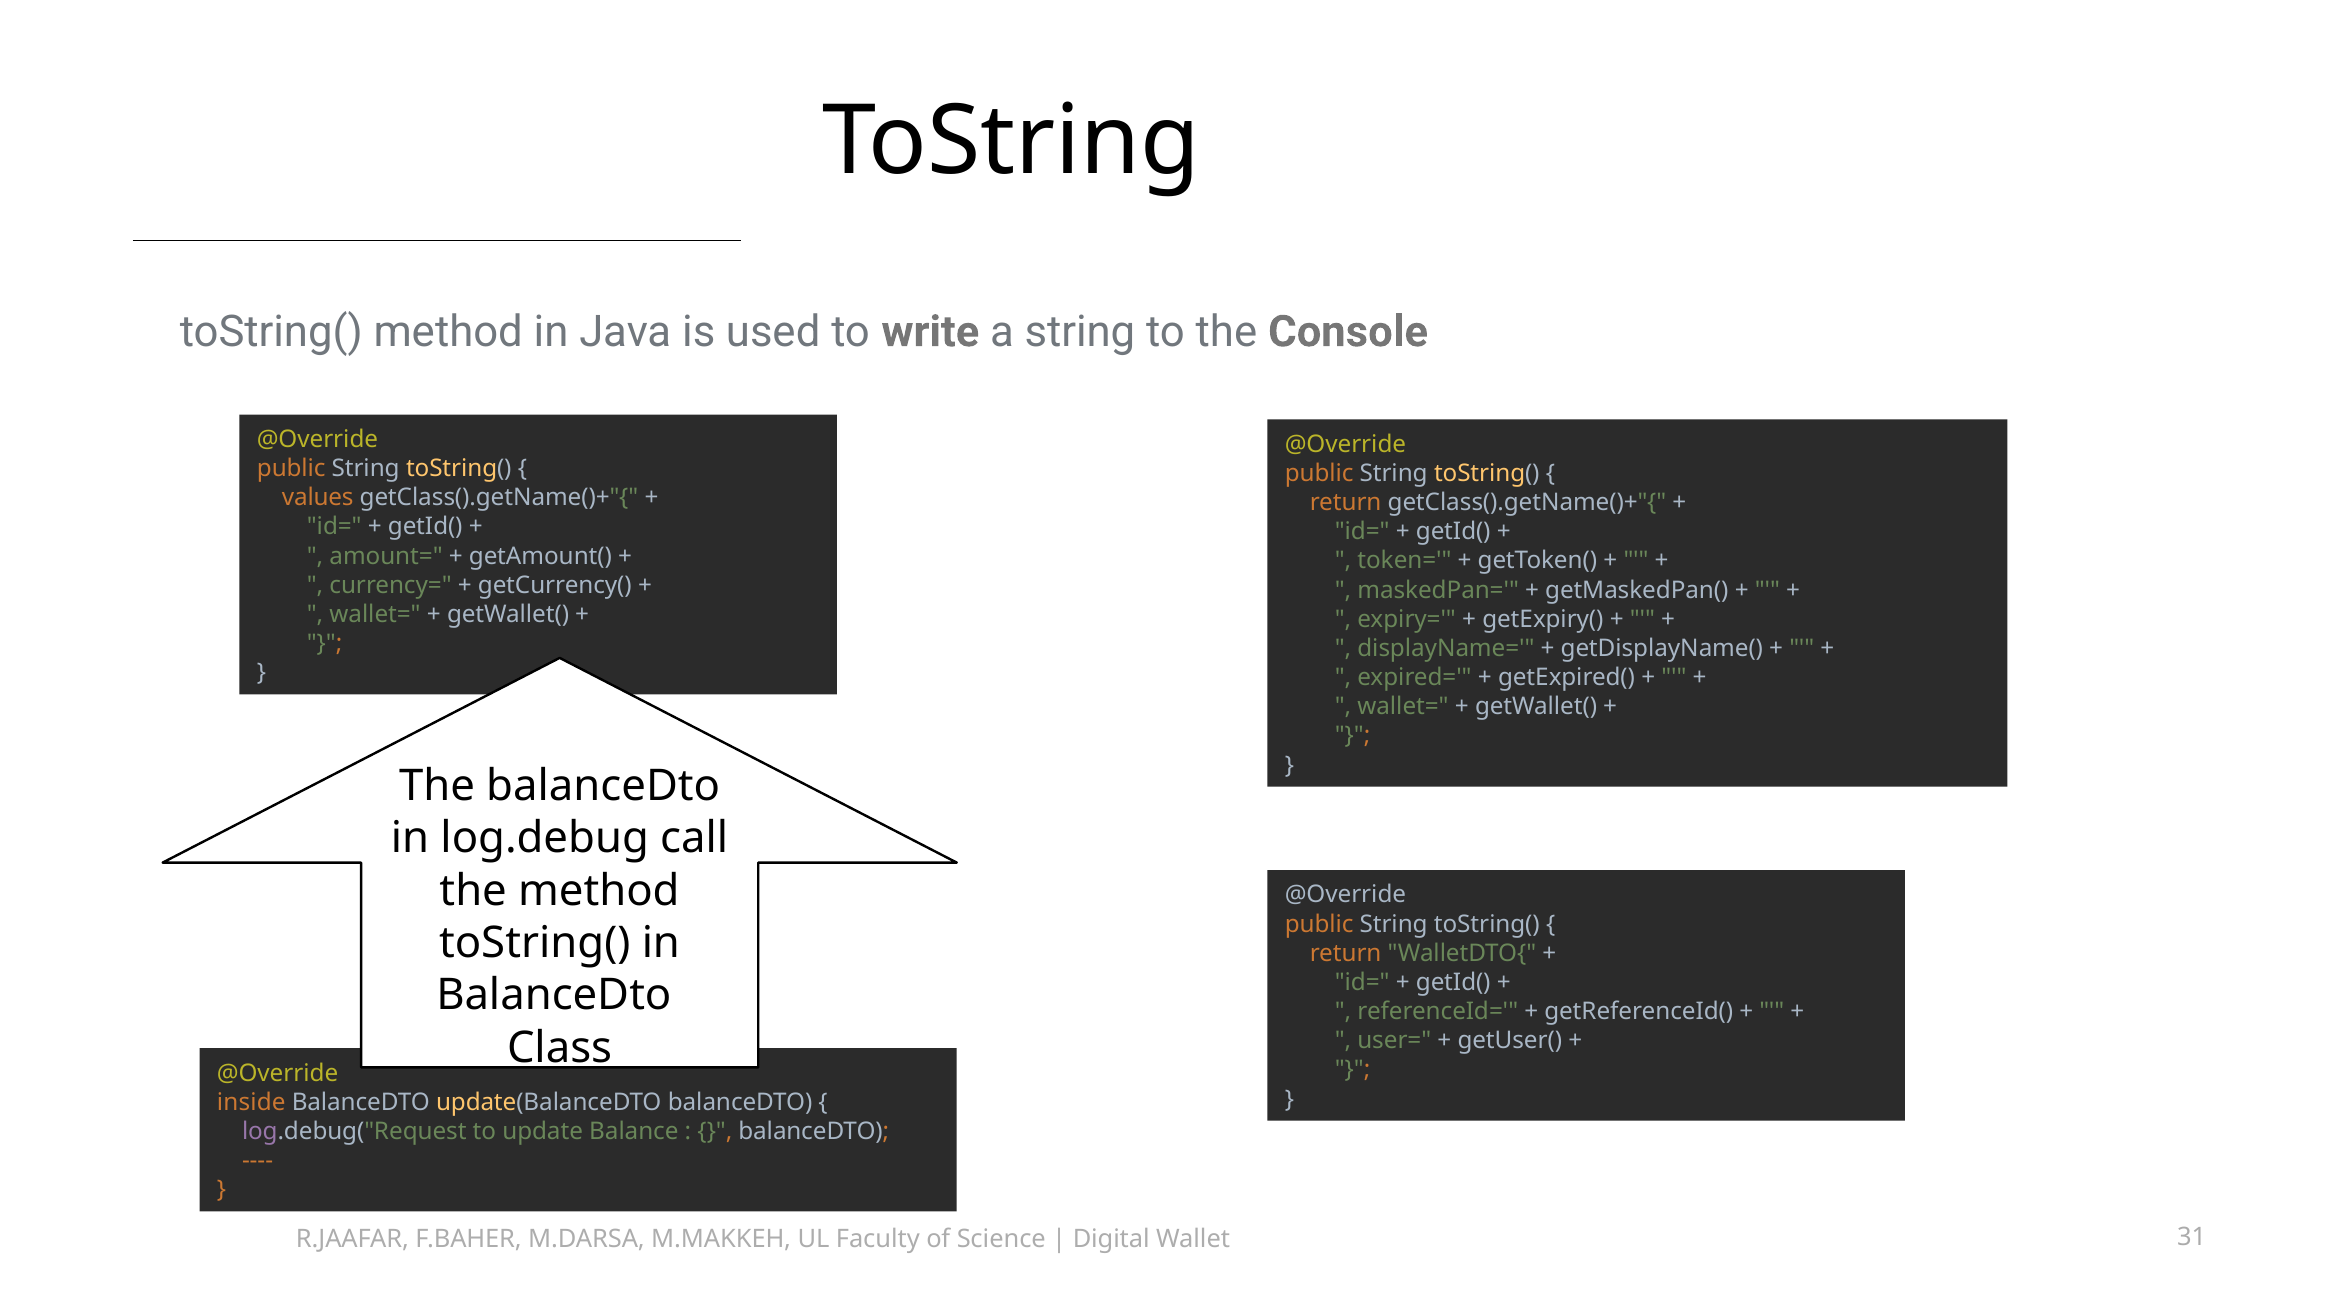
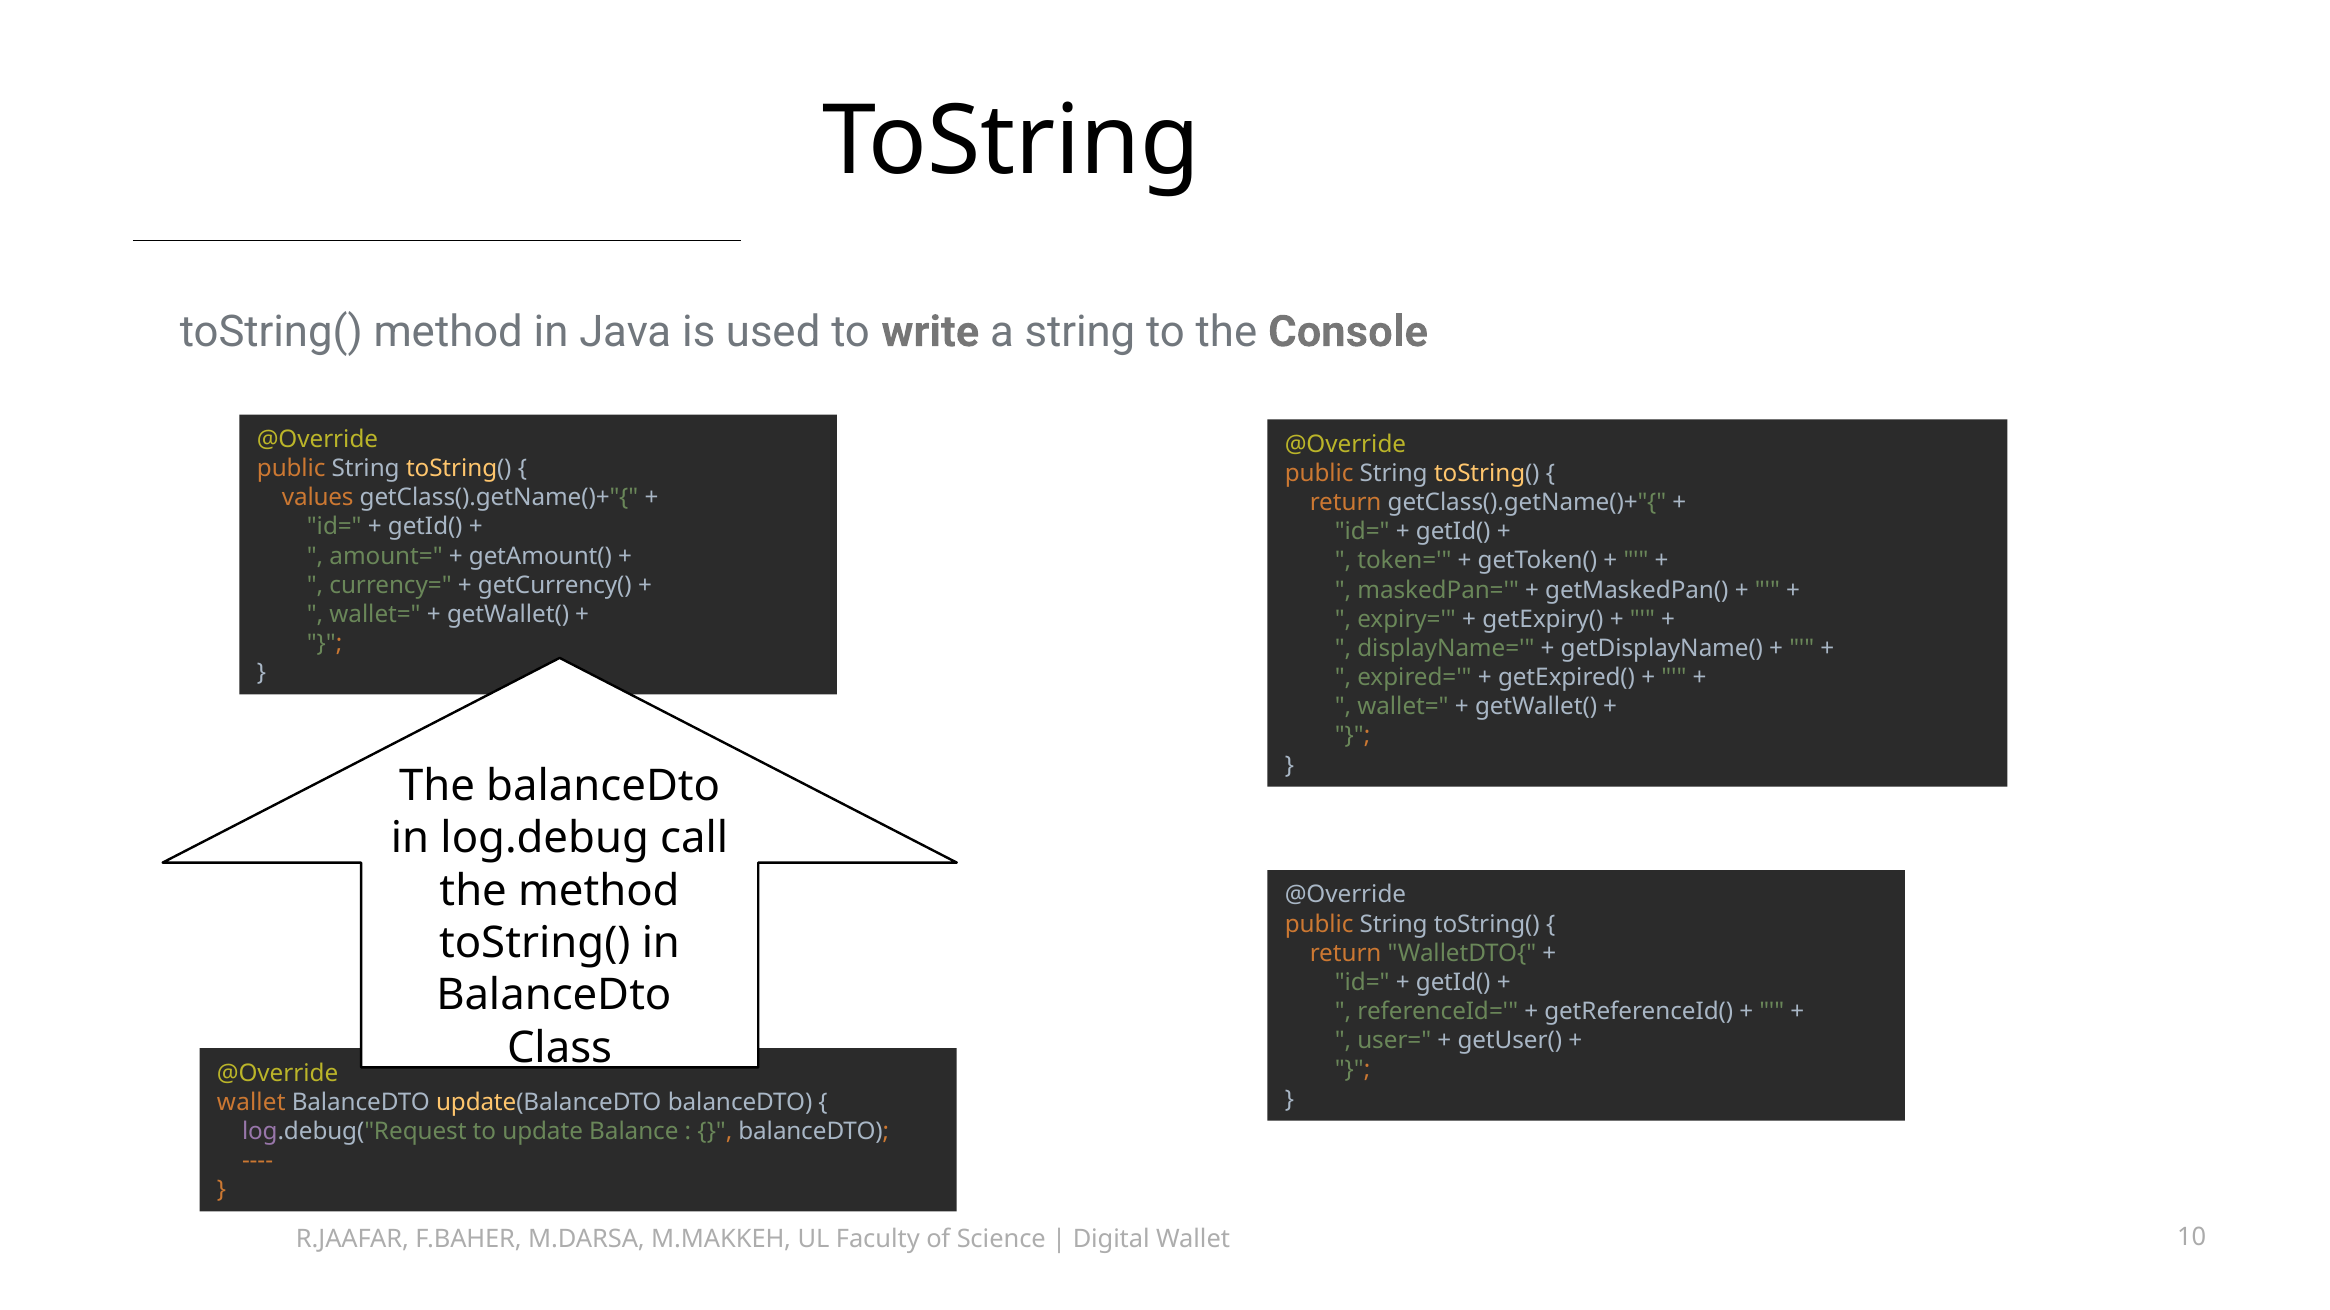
inside: inside -> wallet (251, 1103)
31: 31 -> 10 (2192, 1238)
